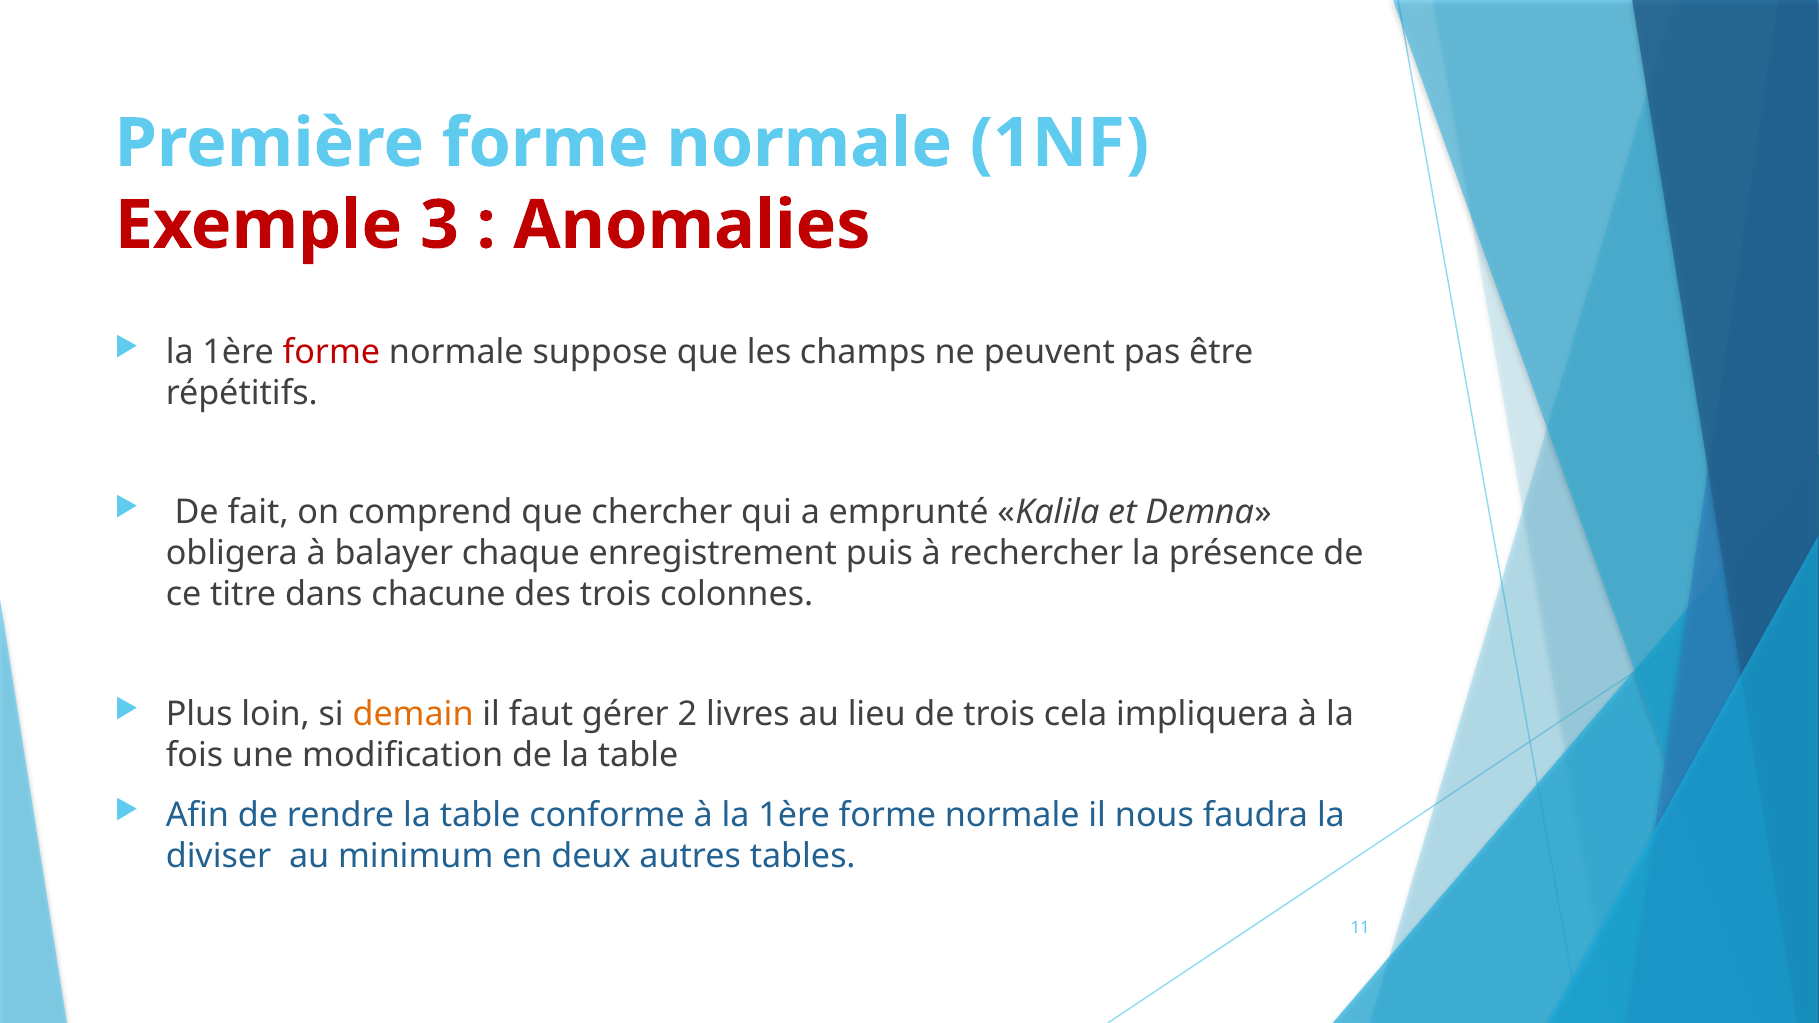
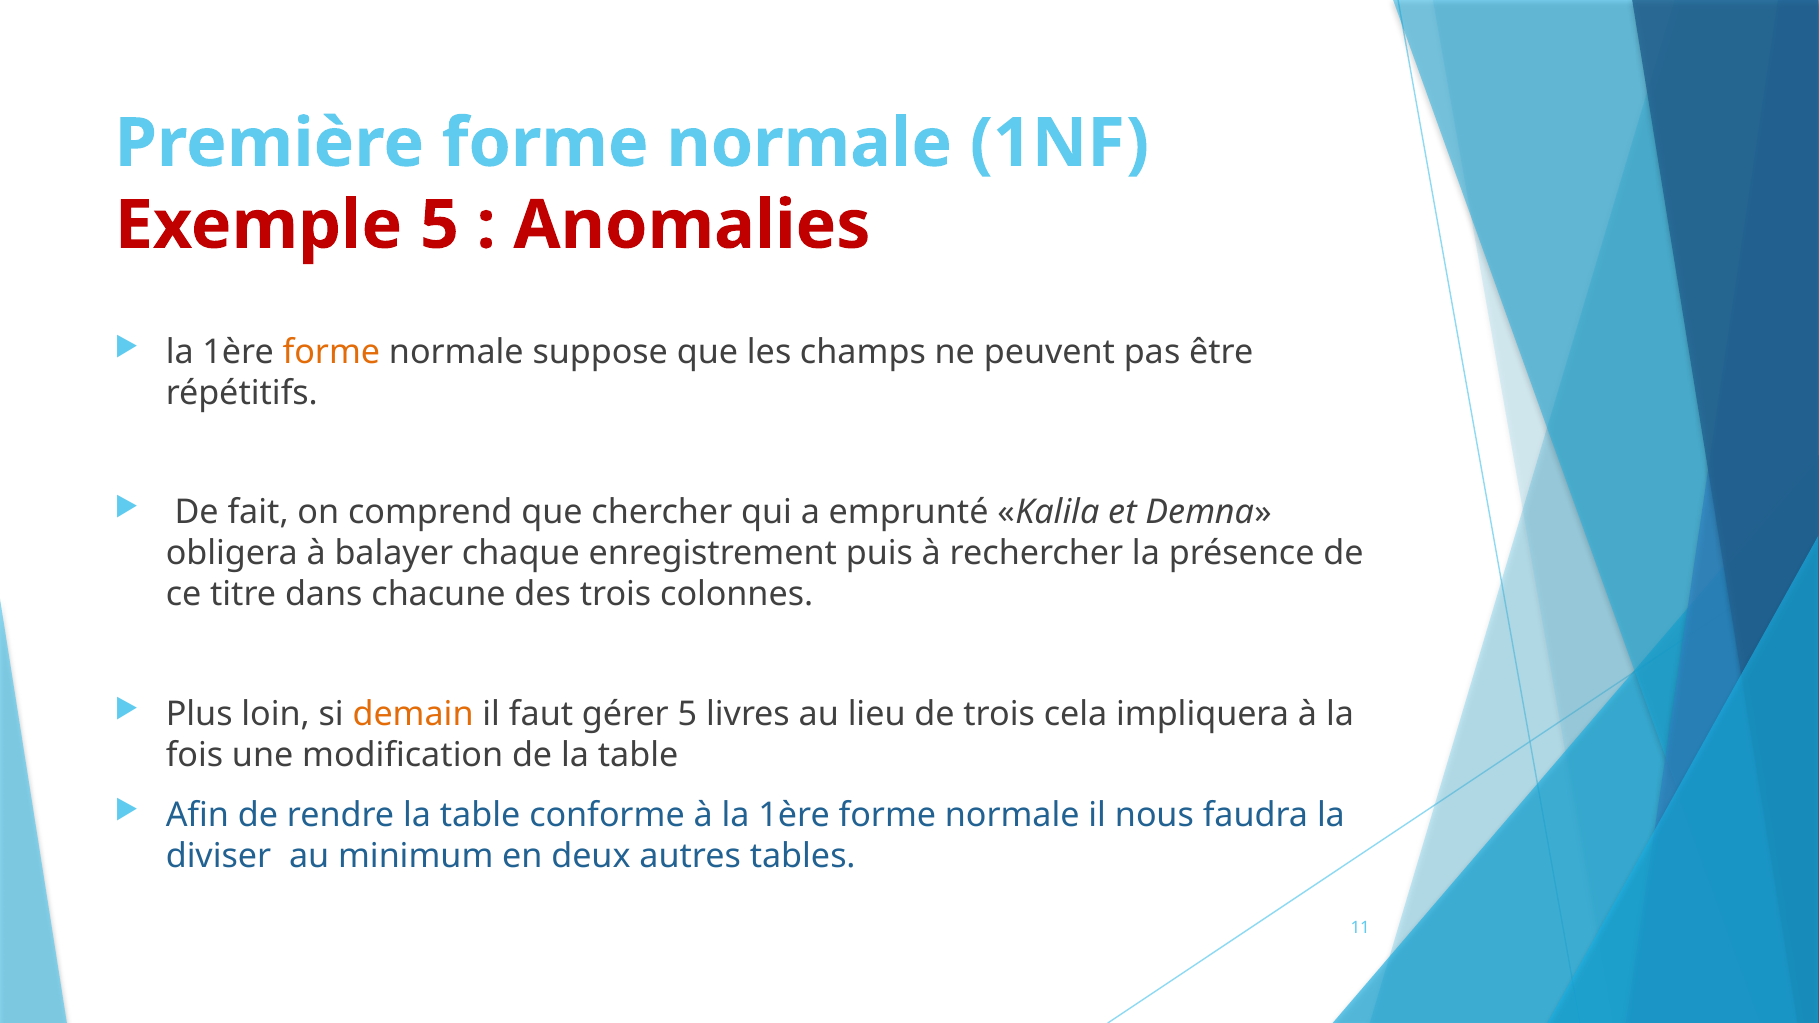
Exemple 3: 3 -> 5 (439, 225)
forme colour: red -> orange (331, 352)
gérer 2: 2 -> 5 (687, 714)
